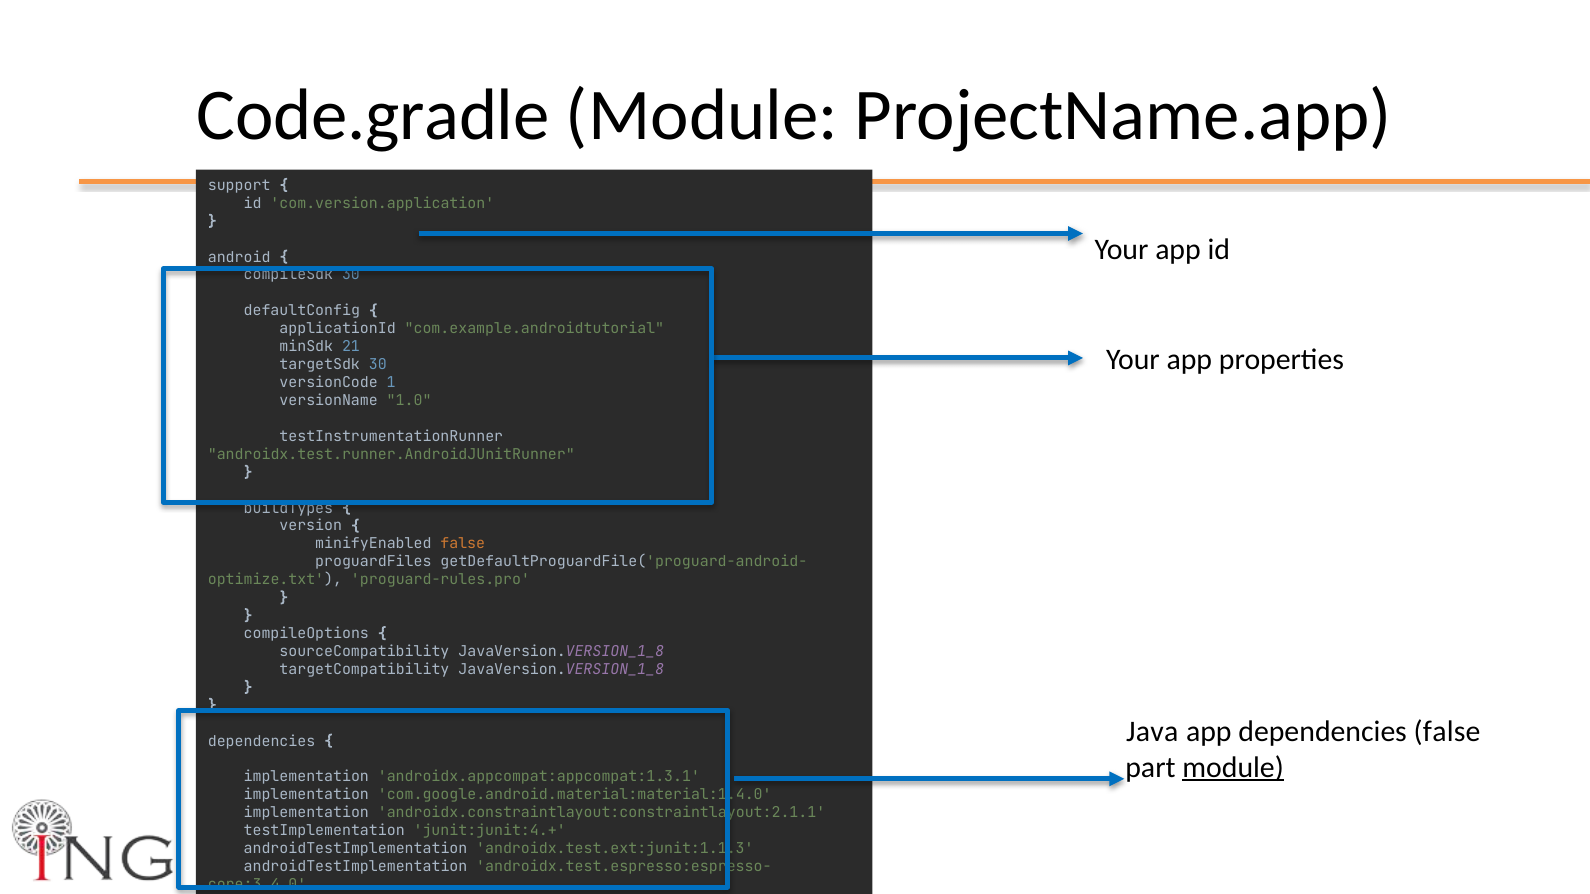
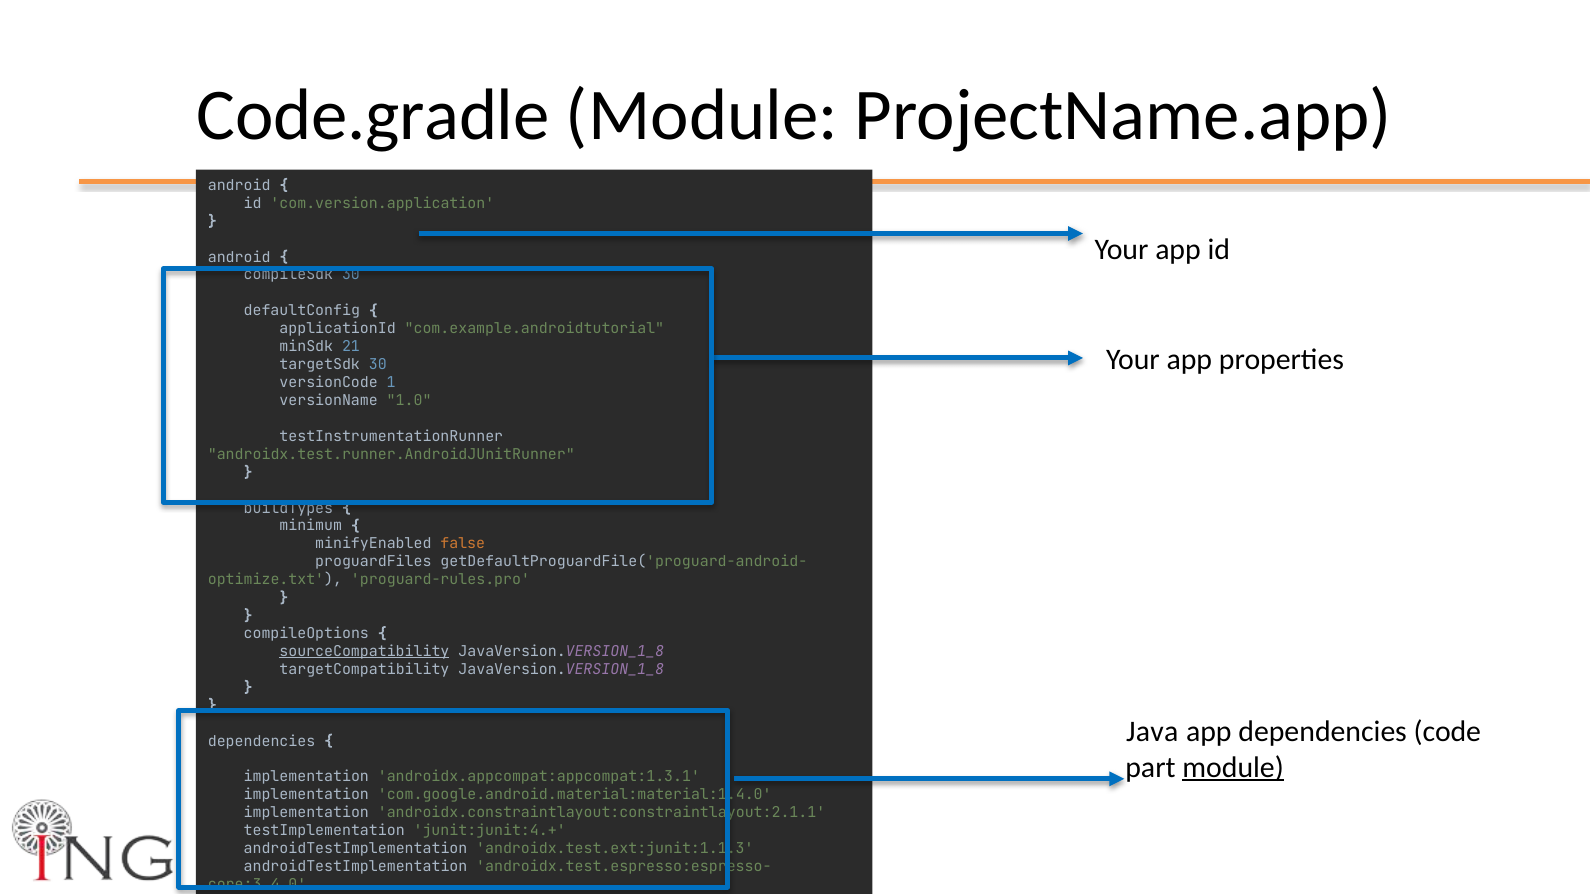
support: support -> android (239, 185)
version: version -> minimum (311, 526)
sourceCompatibility underline: none -> present (364, 652)
dependencies false: false -> code (1447, 732)
